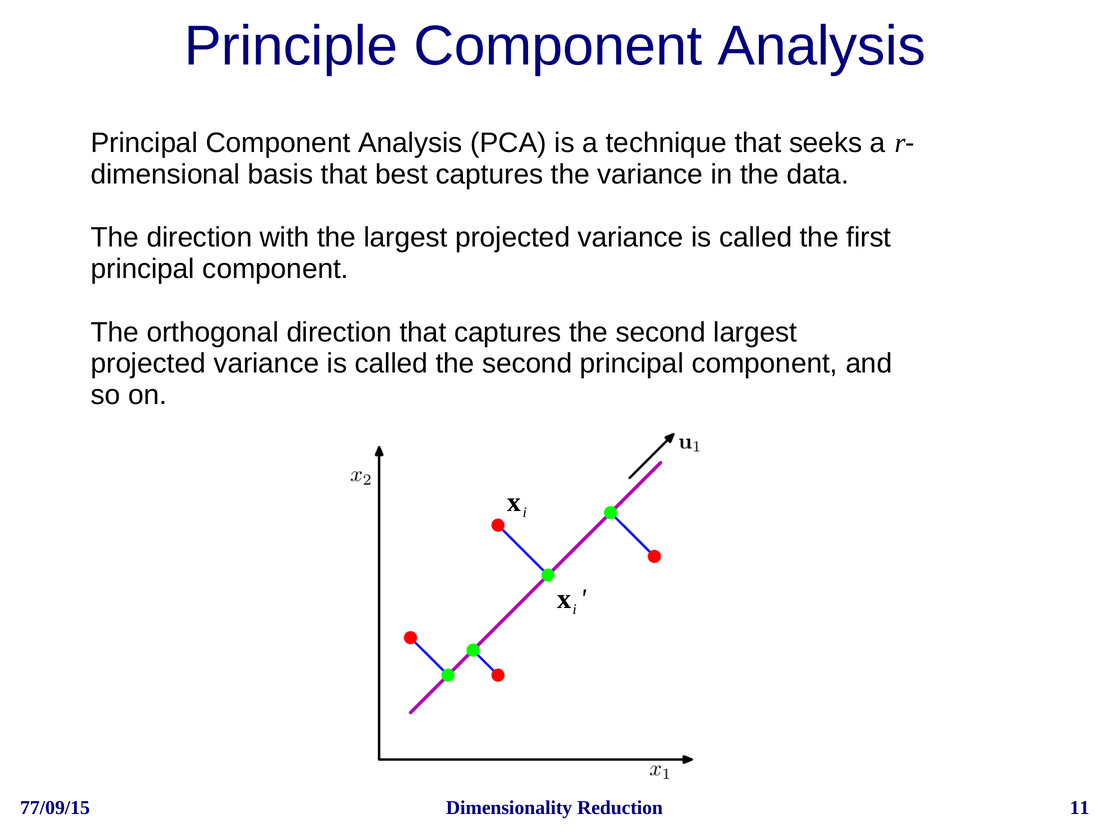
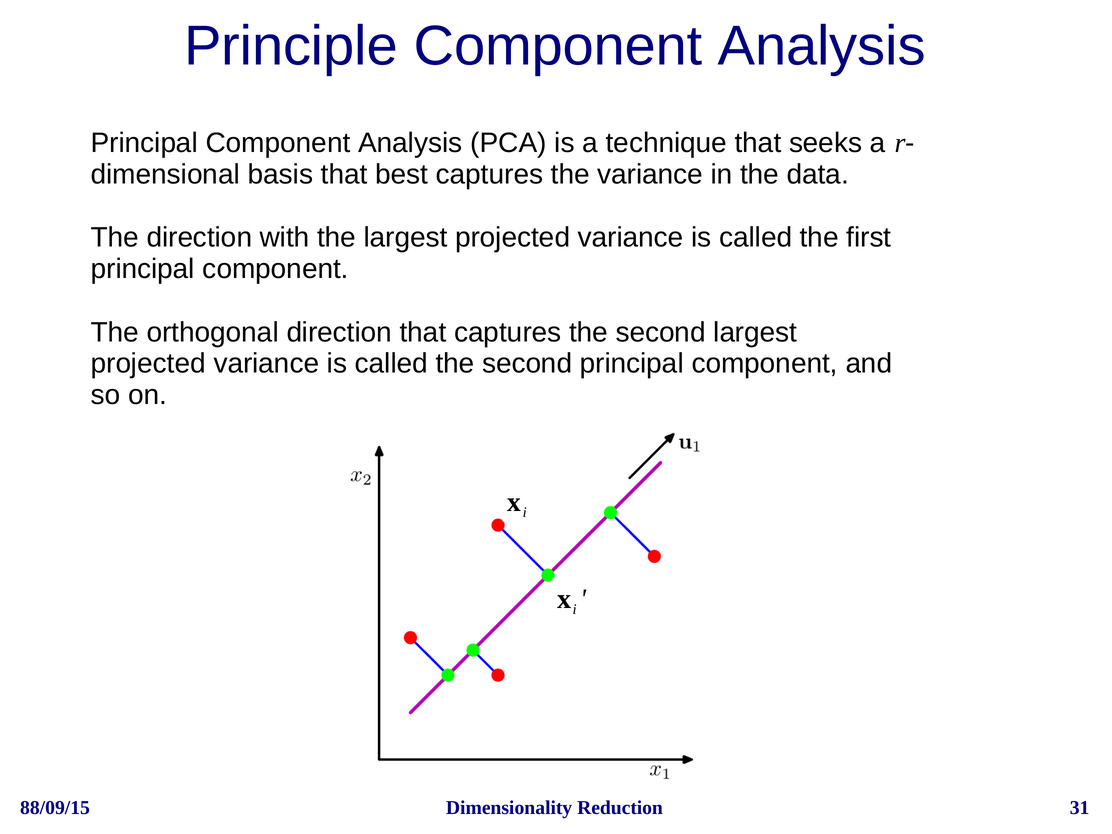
77/09/15: 77/09/15 -> 88/09/15 (55, 808)
11: 11 -> 31 (1080, 808)
